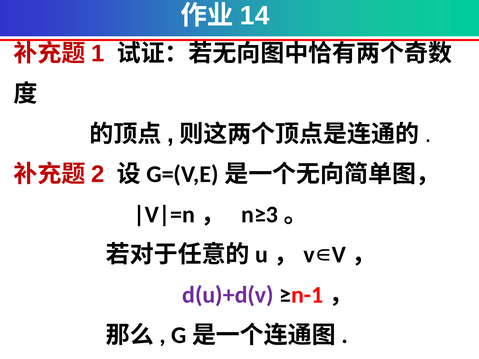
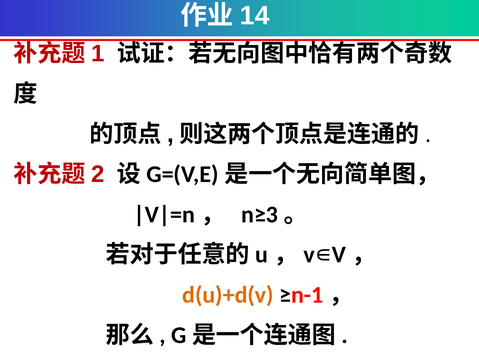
d(u)+d(v colour: purple -> orange (228, 295)
